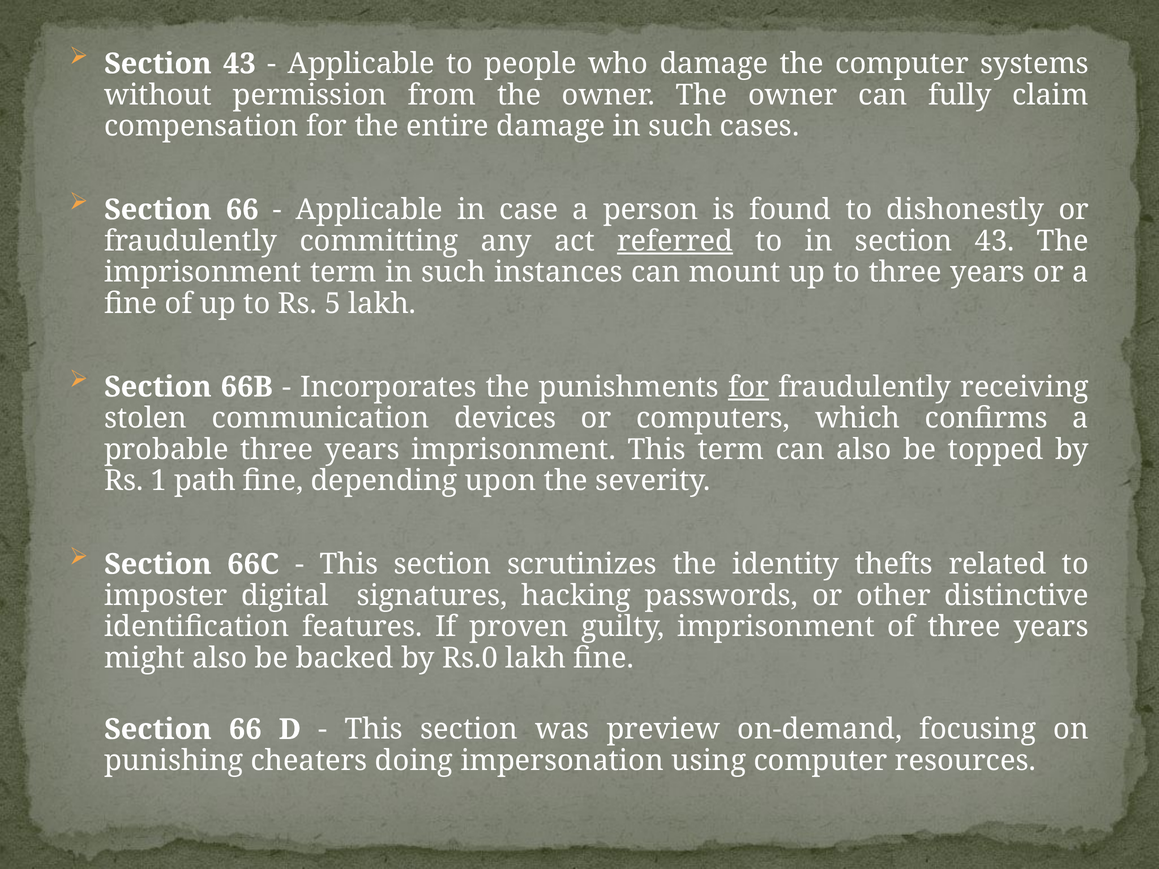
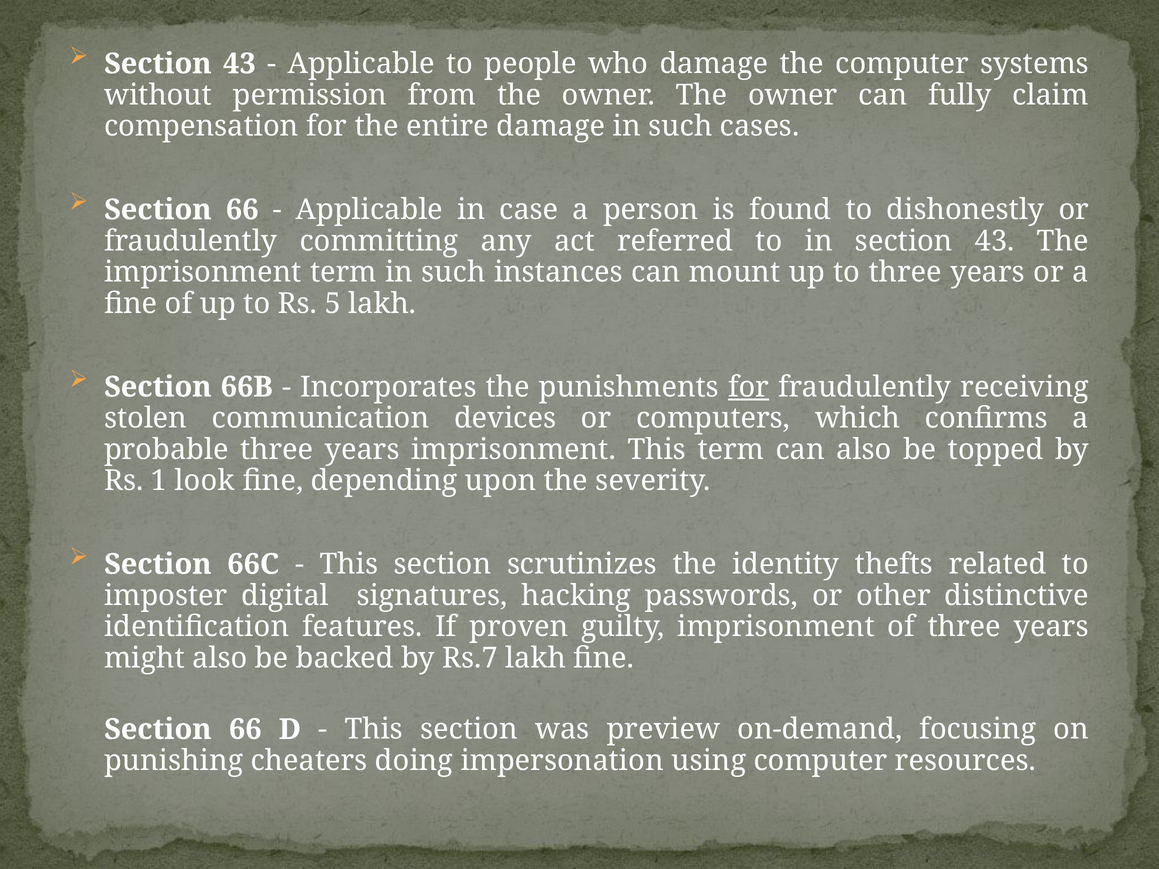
referred underline: present -> none (675, 241)
path: path -> look (205, 481)
Rs.0: Rs.0 -> Rs.7 (470, 658)
